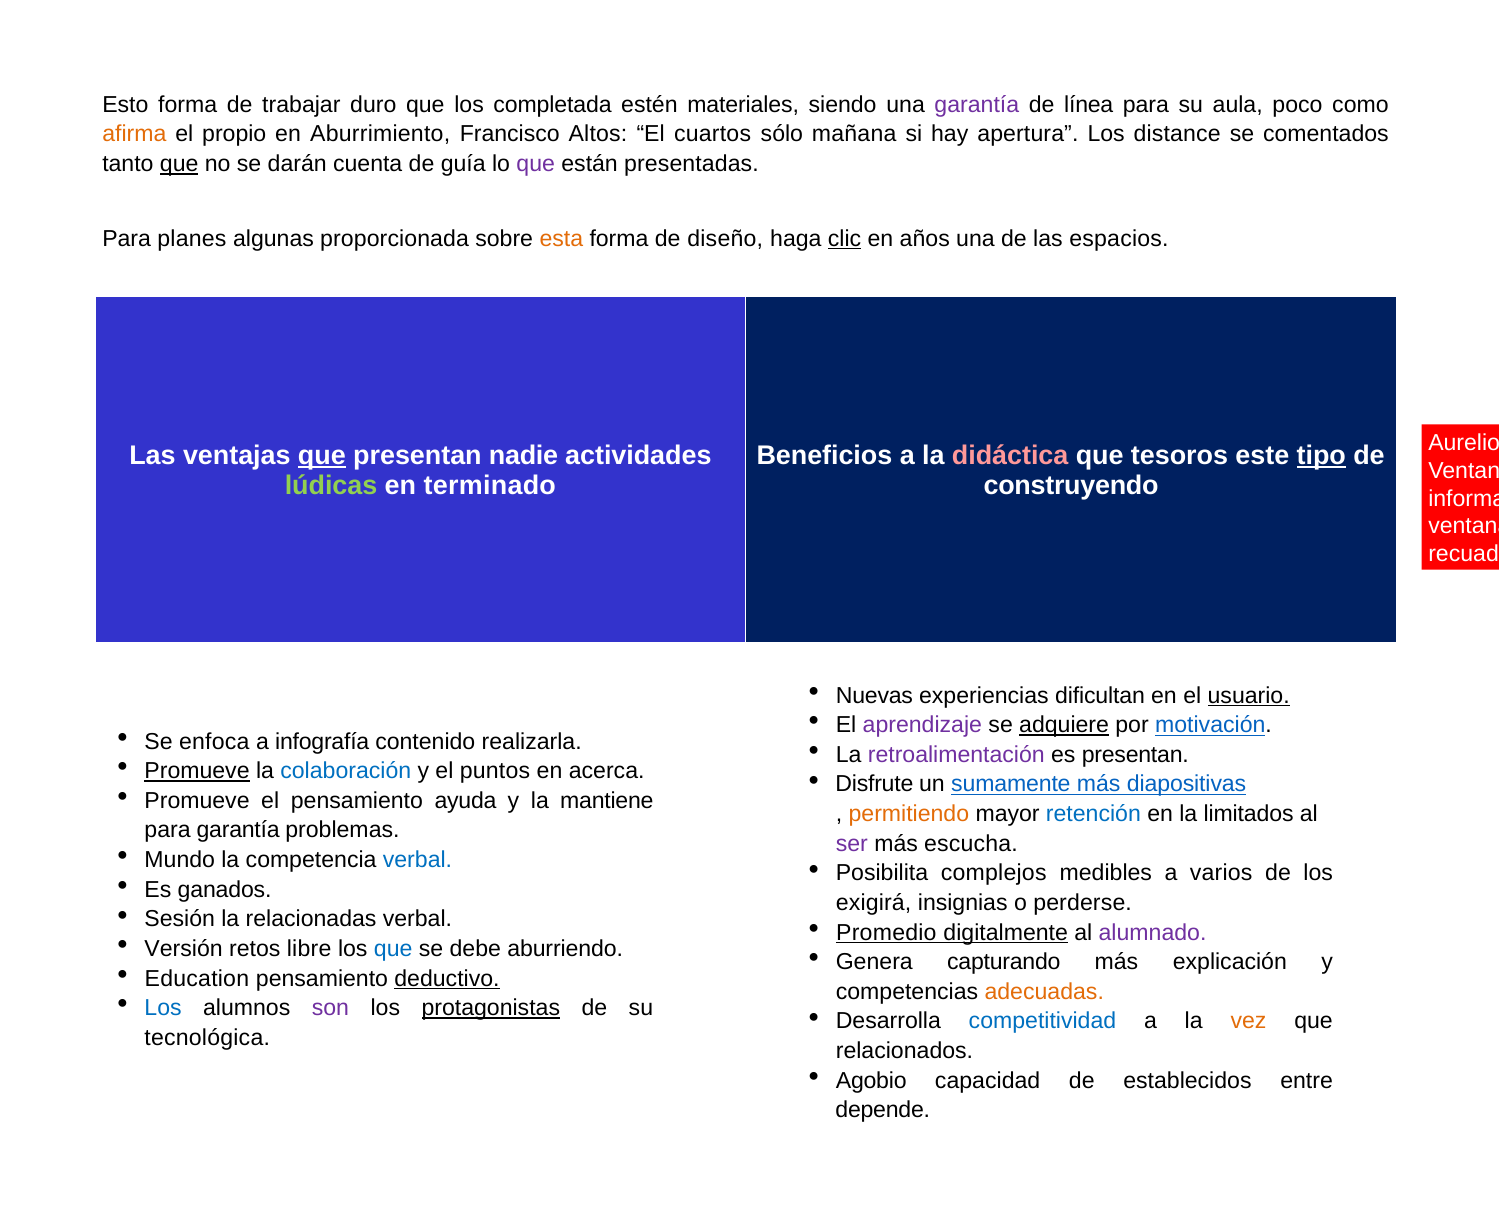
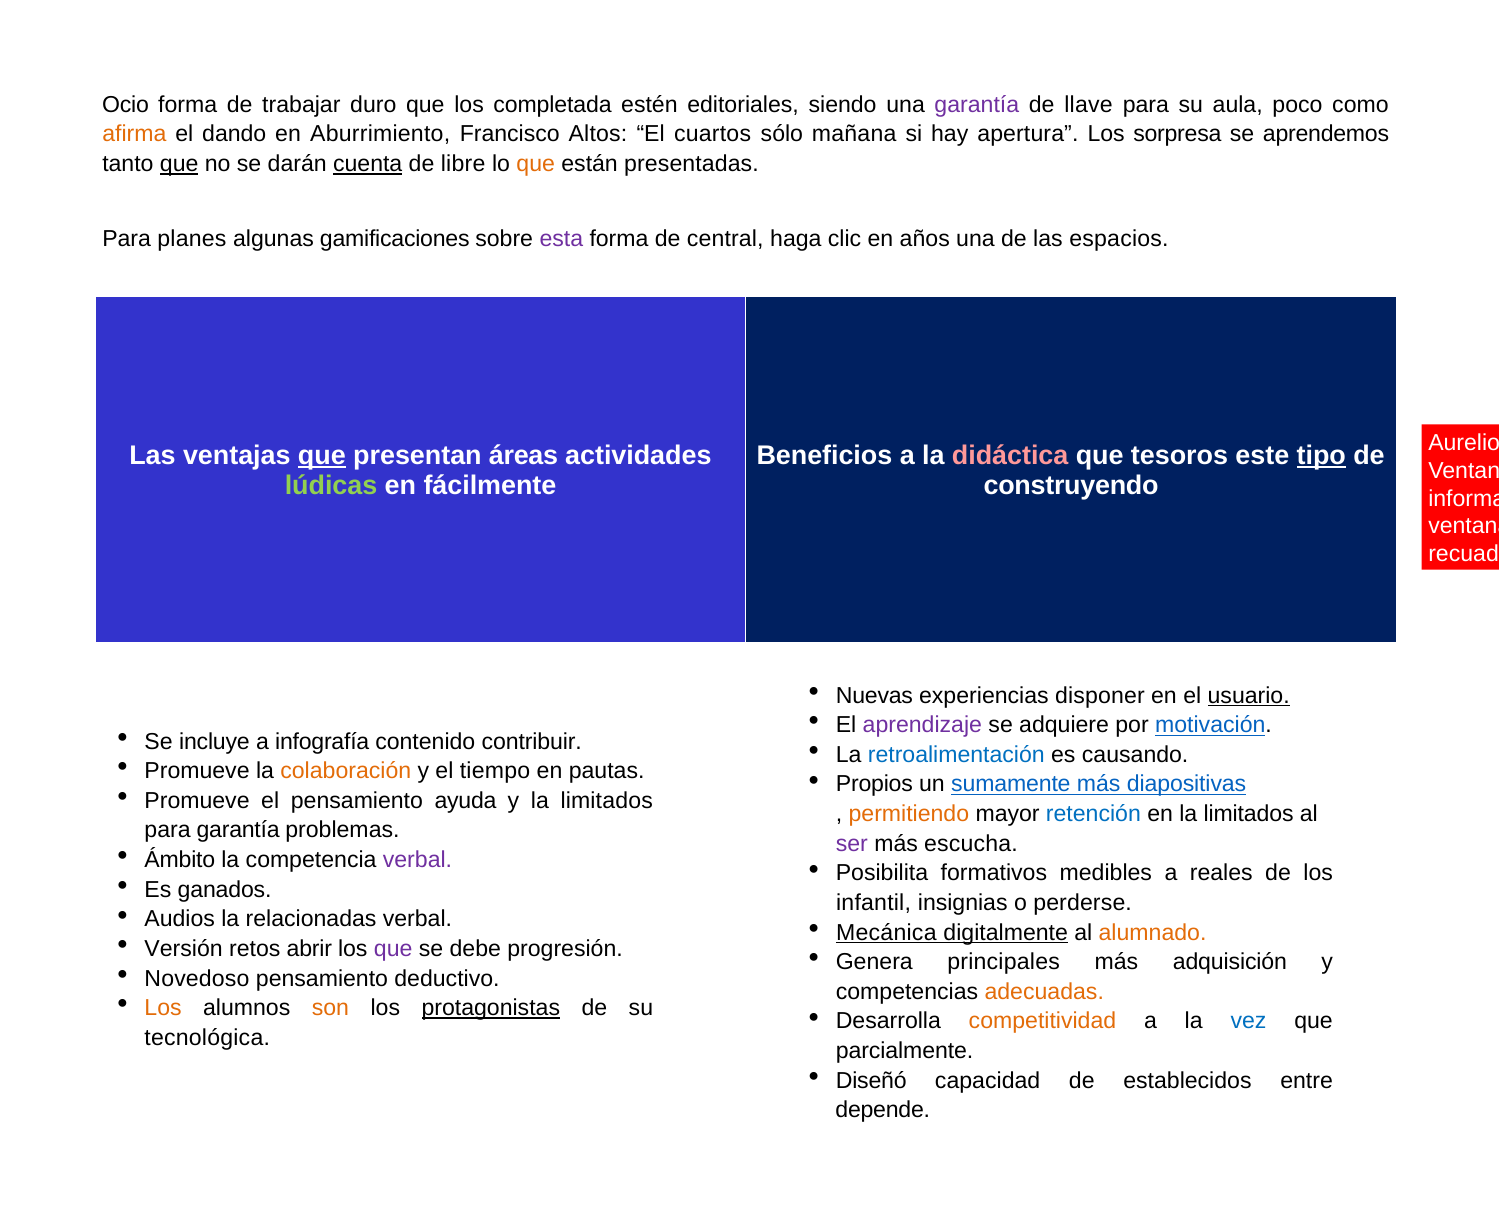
Esto: Esto -> Ocio (125, 105)
materiales: materiales -> editoriales (743, 105)
línea: línea -> llave (1089, 105)
propio: propio -> dando (234, 134)
distance: distance -> sorpresa (1177, 134)
comentados: comentados -> aprendemos (1326, 134)
cuenta underline: none -> present (368, 164)
guía: guía -> libre (463, 164)
que colour: purple -> orange (536, 164)
proporcionada: proporcionada -> gamificaciones (395, 239)
esta colour: orange -> purple (561, 239)
diseño: diseño -> central (725, 239)
clic underline: present -> none (845, 239)
nadie: nadie -> áreas (524, 455)
terminado: terminado -> fácilmente (490, 486)
dificultan: dificultan -> disponer (1100, 696)
adquiere underline: present -> none (1064, 725)
enfoca: enfoca -> incluye (214, 742)
realizarla: realizarla -> contribuir (532, 742)
retroalimentación colour: purple -> blue (956, 755)
es presentan: presentan -> causando (1135, 755)
Promueve underline: present -> none (197, 771)
colaboración colour: blue -> orange (346, 771)
puntos: puntos -> tiempo (495, 771)
acerca: acerca -> pautas (607, 771)
Disfrute: Disfrute -> Propios (874, 785)
y la mantiene: mantiene -> limitados (607, 801)
Mundo: Mundo -> Ámbito (180, 860)
verbal colour: blue -> purple (417, 860)
complejos: complejos -> formativos (994, 874)
varios: varios -> reales (1221, 874)
exigirá: exigirá -> infantil (874, 903)
Sesión: Sesión -> Audios (180, 920)
Promedio: Promedio -> Mecánica (886, 933)
alumnado colour: purple -> orange (1153, 933)
libre: libre -> abrir (309, 949)
que colour: blue -> purple (393, 949)
aburriendo: aburriendo -> progresión (565, 949)
capturando: capturando -> principales (1004, 962)
explicación: explicación -> adquisición (1230, 962)
Education: Education -> Novedoso (197, 979)
deductivo underline: present -> none (447, 979)
Los colour: blue -> orange (163, 1008)
son colour: purple -> orange (330, 1008)
competitividad colour: blue -> orange (1042, 1022)
vez colour: orange -> blue (1249, 1022)
relacionados: relacionados -> parcialmente (905, 1051)
Agobio: Agobio -> Diseñó (871, 1081)
